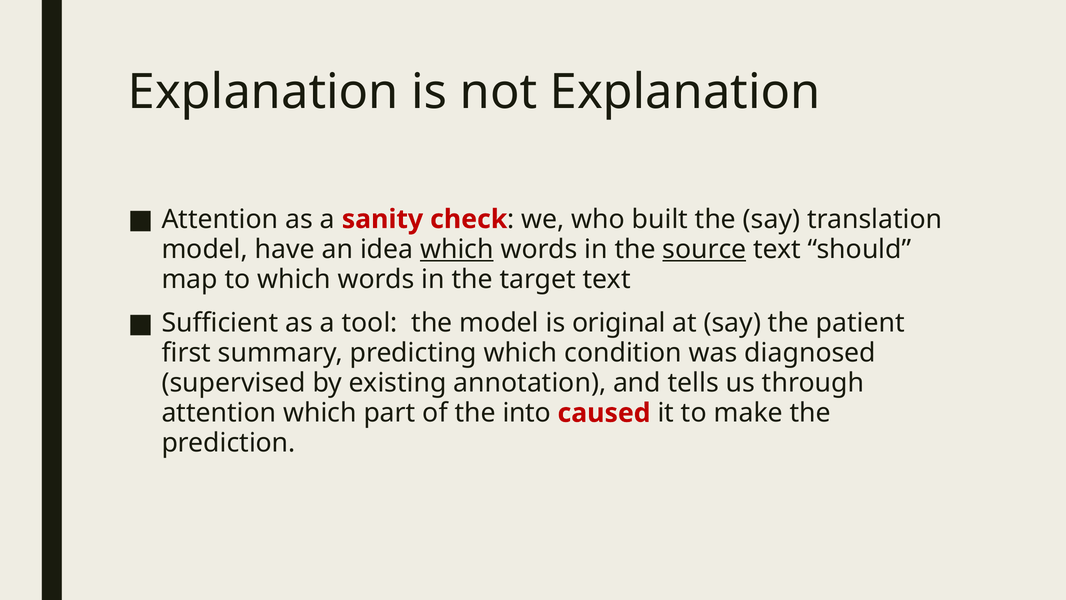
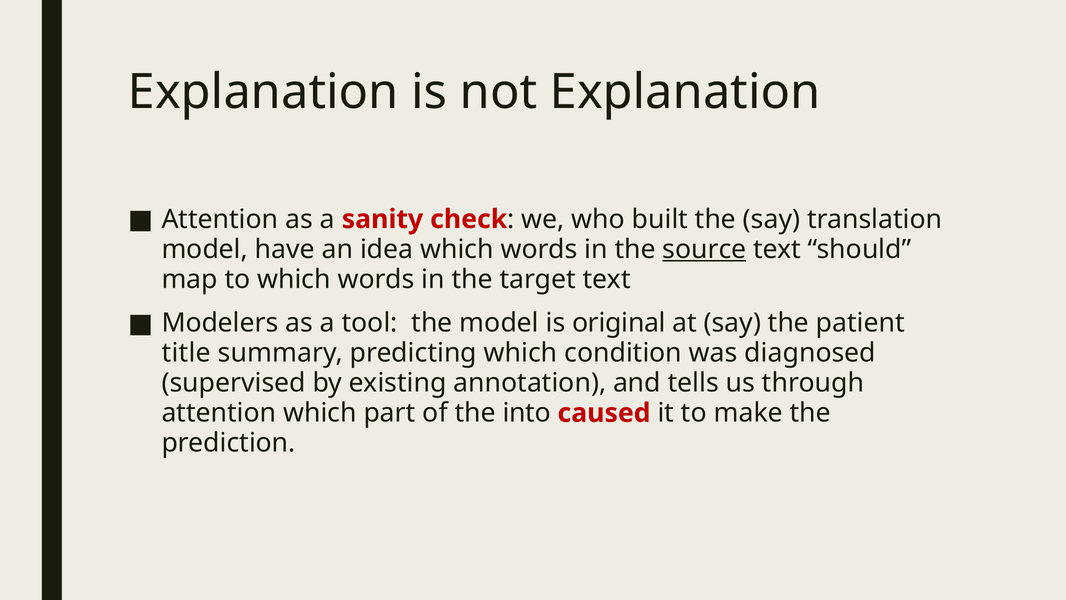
which underline: present -> none (457, 249)
Sufficient: Sufficient -> Modelers (220, 323)
first: first -> title (186, 353)
